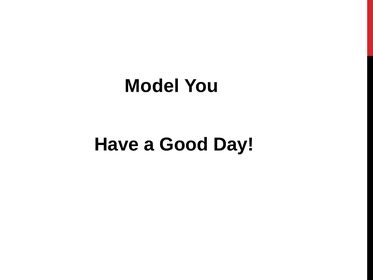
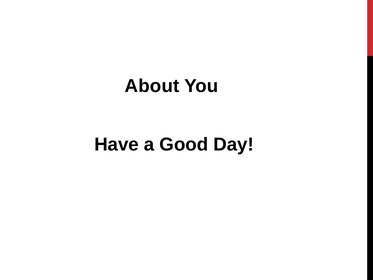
Model: Model -> About (152, 86)
